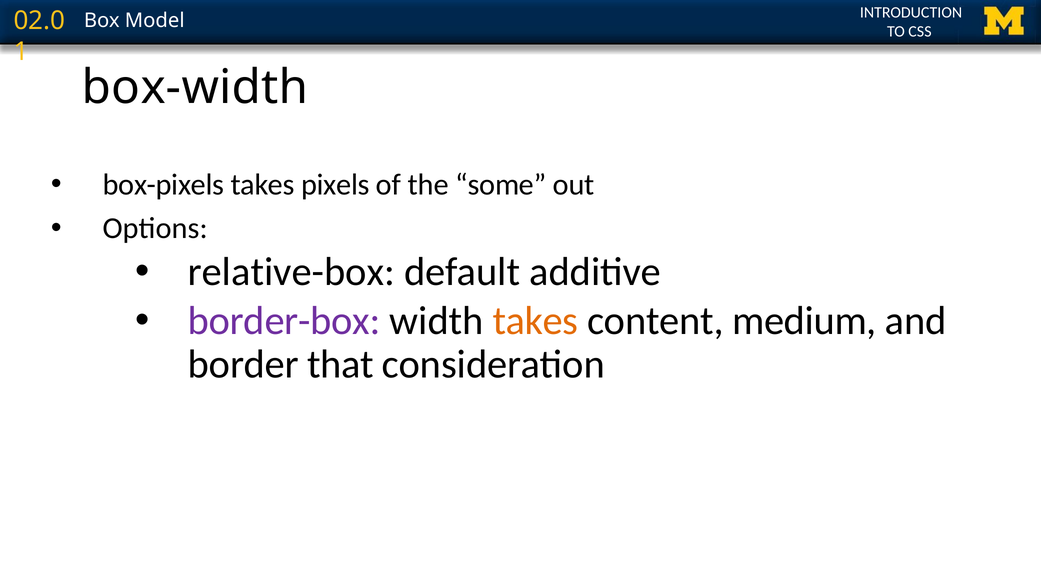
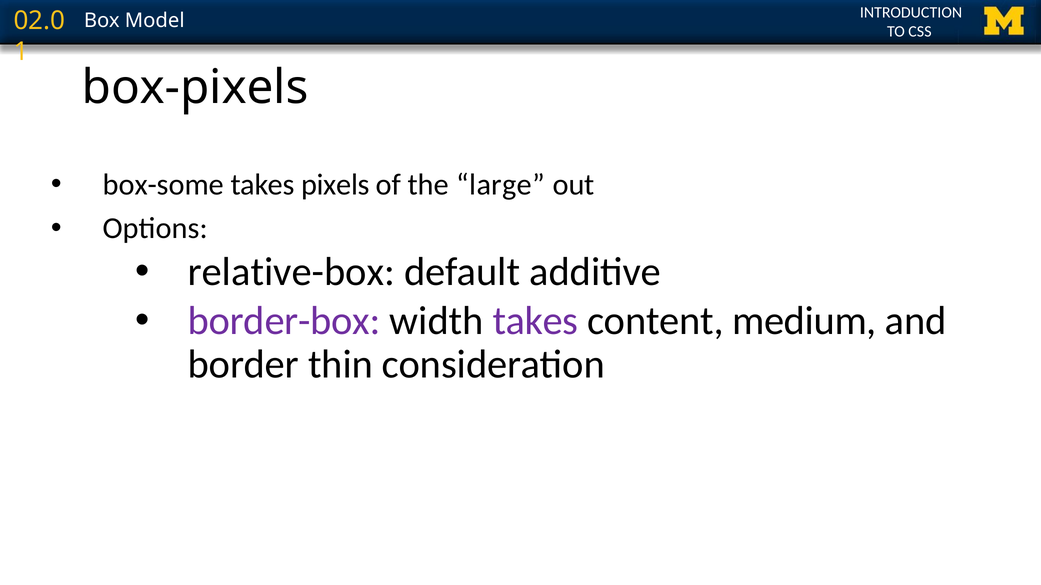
box-width: box-width -> box-pixels (195, 87)
box-pixels: box-pixels -> box-some (163, 185)
some: some -> large (501, 185)
takes colour: orange -> purple (535, 321)
that: that -> thin (340, 365)
